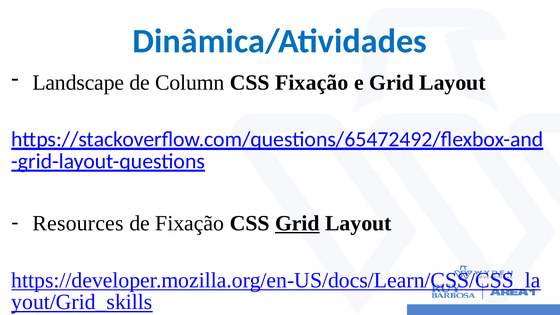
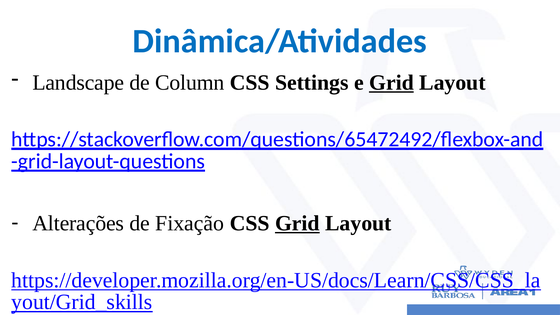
CSS Fixação: Fixação -> Settings (312, 82)
Grid underline: none -> present (391, 82)
Resources: Resources -> Alterações (78, 223)
